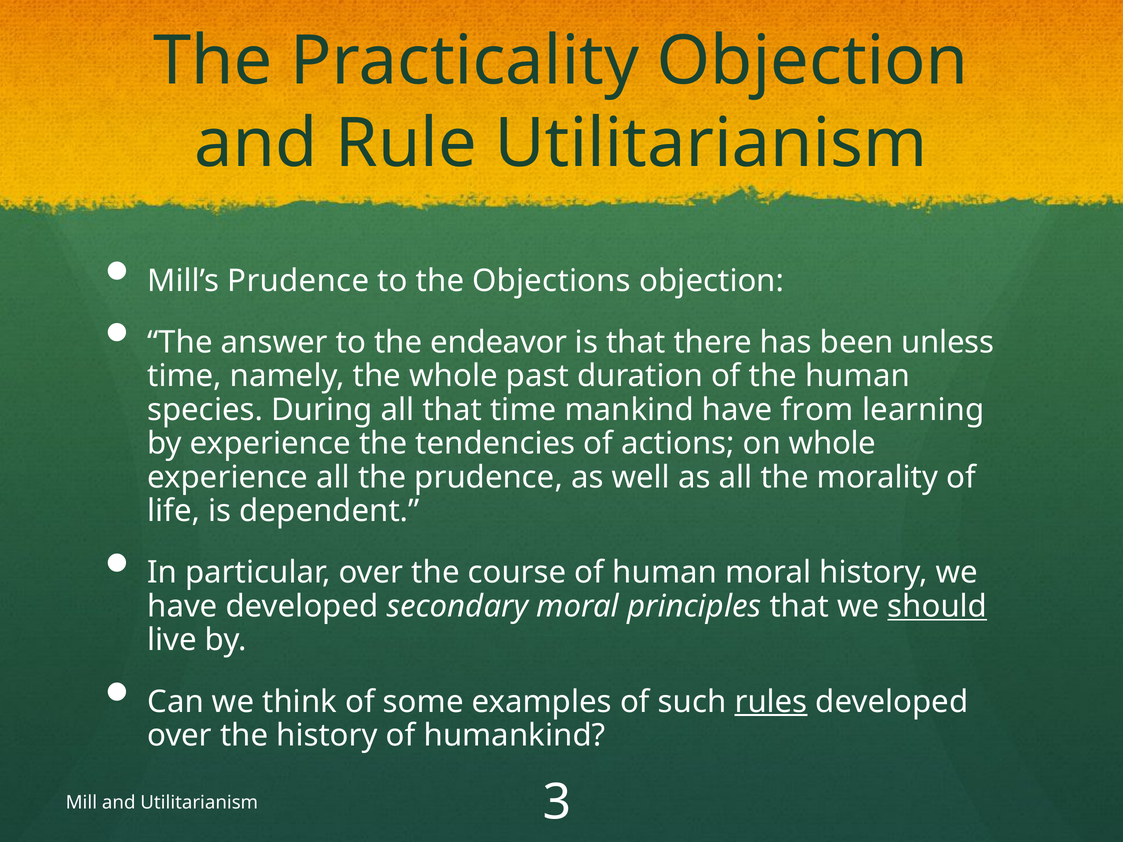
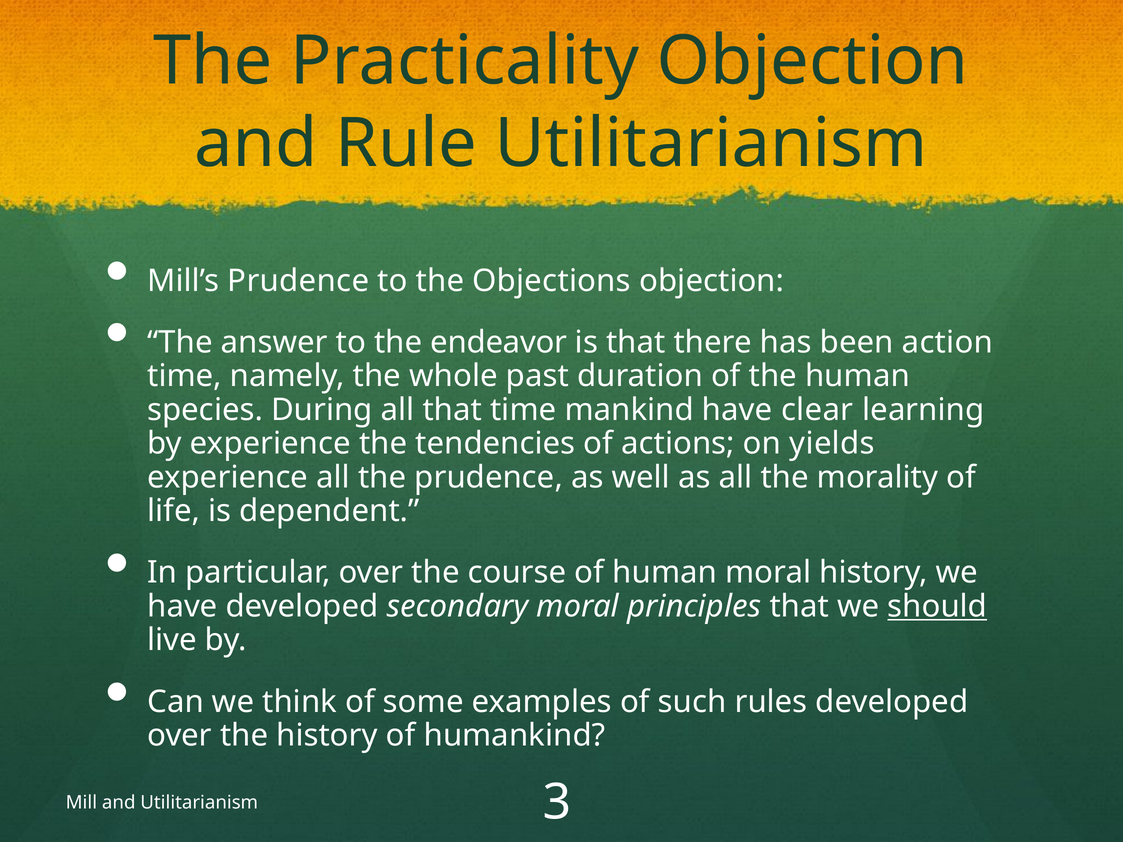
unless: unless -> action (947, 343)
from: from -> clear (817, 410)
on whole: whole -> yields (832, 444)
rules underline: present -> none (771, 702)
